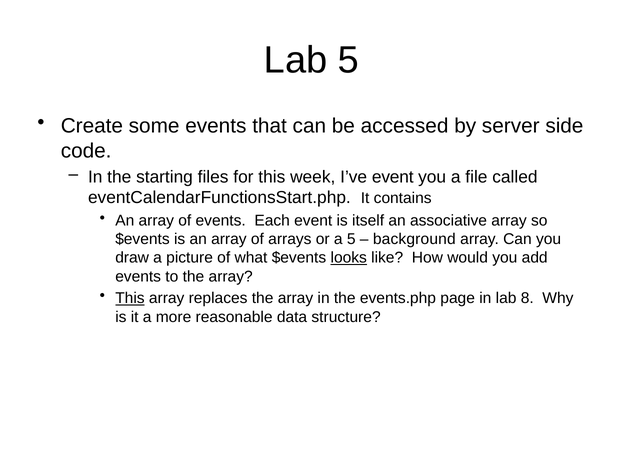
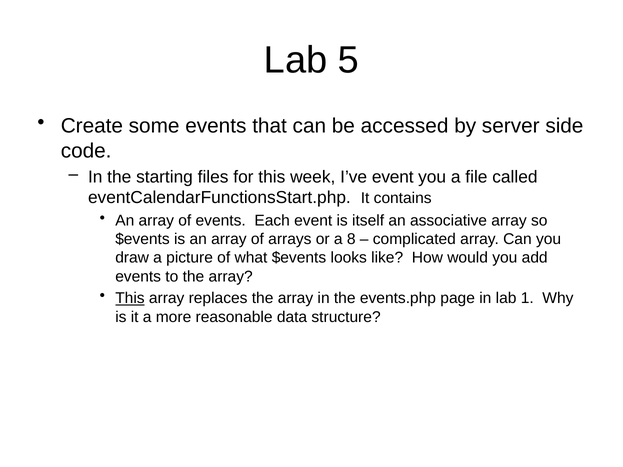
a 5: 5 -> 8 (351, 239)
background: background -> complicated (414, 239)
looks underline: present -> none (349, 258)
8: 8 -> 1 (527, 298)
